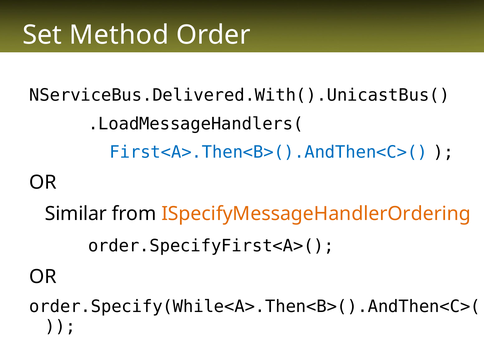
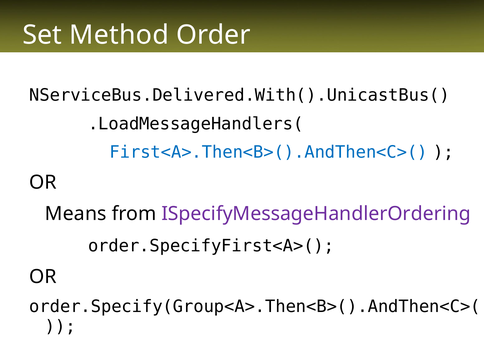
Similar: Similar -> Means (76, 214)
ISpecifyMessageHandlerOrdering colour: orange -> purple (316, 214)
order.Specify(While<A>.Then<B>().AndThen<C>(: order.Specify(While<A>.Then<B>().AndThen<C>( -> order.Specify(Group<A>.Then<B>().AndThen<C>( (255, 307)
